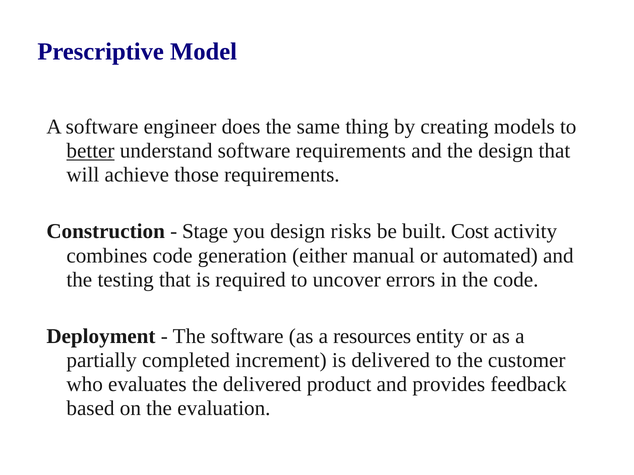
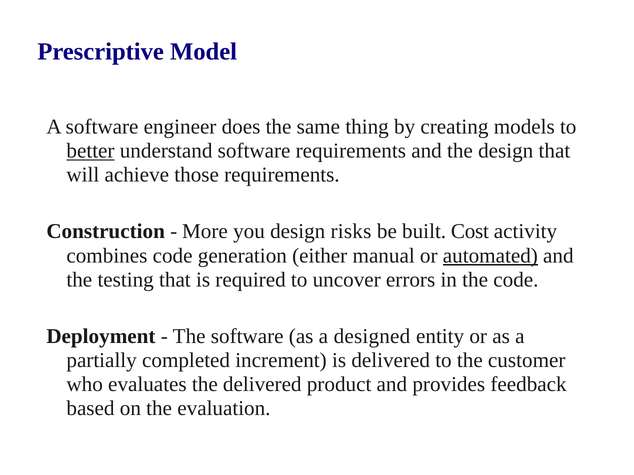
Stage: Stage -> More (205, 232)
automated underline: none -> present (490, 256)
resources: resources -> designed (372, 337)
